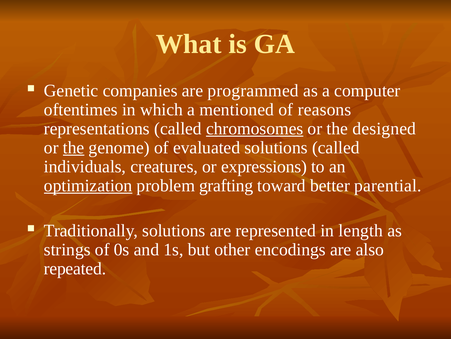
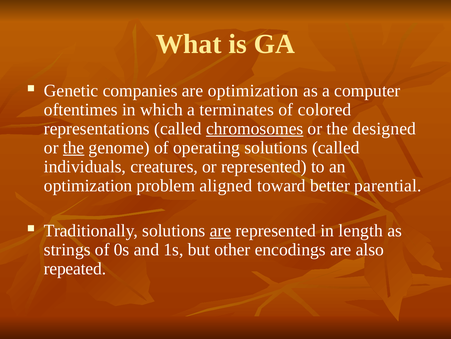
are programmed: programmed -> optimization (253, 91)
mentioned: mentioned -> terminates (237, 110)
reasons: reasons -> colored (325, 110)
evaluated: evaluated -> operating (207, 147)
or expressions: expressions -> represented (264, 166)
optimization underline: present -> none (88, 185)
grafting: grafting -> aligned (226, 185)
are underline: none -> present (220, 230)
